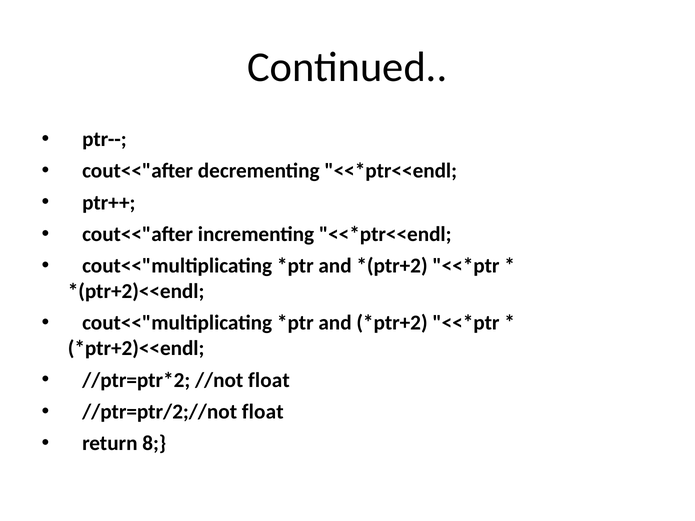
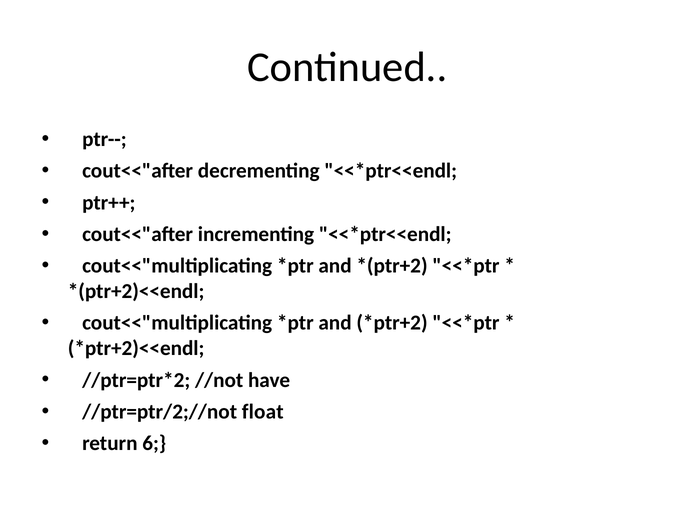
//not float: float -> have (269, 380)
8: 8 -> 6 (154, 444)
